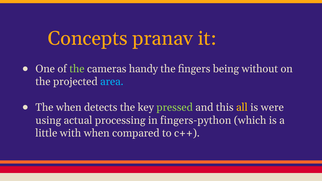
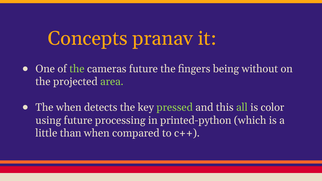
cameras handy: handy -> future (143, 69)
area colour: light blue -> light green (112, 82)
all colour: yellow -> light green (242, 108)
were: were -> color (272, 108)
using actual: actual -> future (78, 120)
fingers-python: fingers-python -> printed-python (196, 120)
with: with -> than (71, 133)
